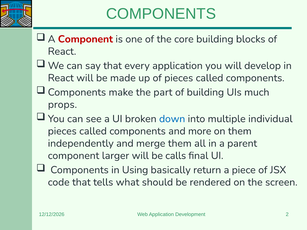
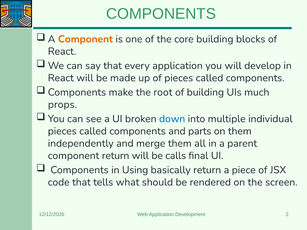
Component colour: red -> orange (85, 39)
part: part -> root (163, 92)
more: more -> parts (200, 131)
component larger: larger -> return (116, 156)
